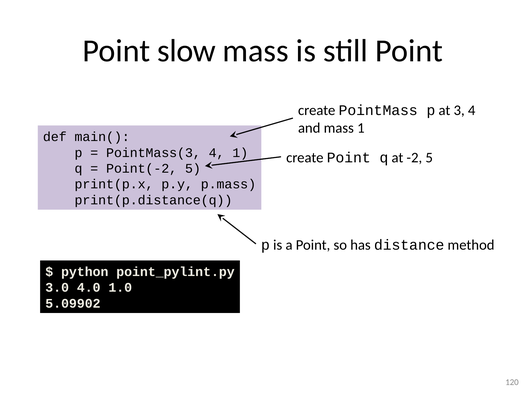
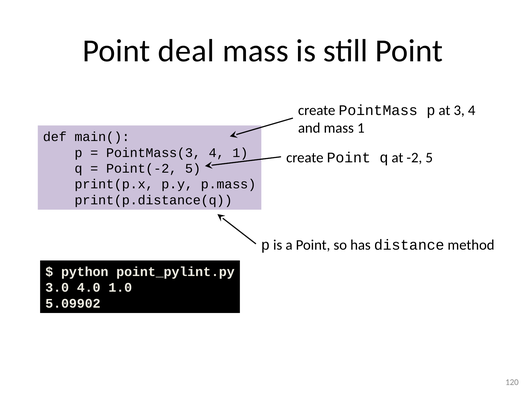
slow: slow -> deal (186, 51)
